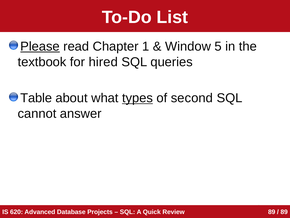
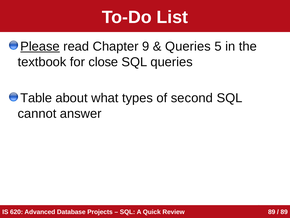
1: 1 -> 9 (146, 46)
Window: Window -> Queries (188, 46)
hired: hired -> close (103, 62)
types underline: present -> none (137, 98)
